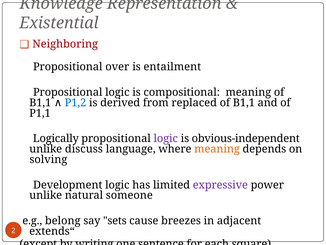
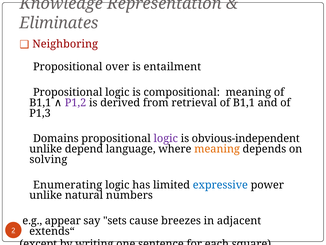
Existential: Existential -> Eliminates (59, 23)
P1,2 colour: blue -> purple (76, 102)
replaced: replaced -> retrieval (194, 102)
P1,1: P1,1 -> P1,3 (40, 113)
Logically: Logically -> Domains (56, 138)
discuss: discuss -> depend (84, 149)
Development: Development -> Enumerating (68, 185)
expressive colour: purple -> blue (220, 185)
someone: someone -> numbers (129, 195)
belong: belong -> appear (63, 220)
